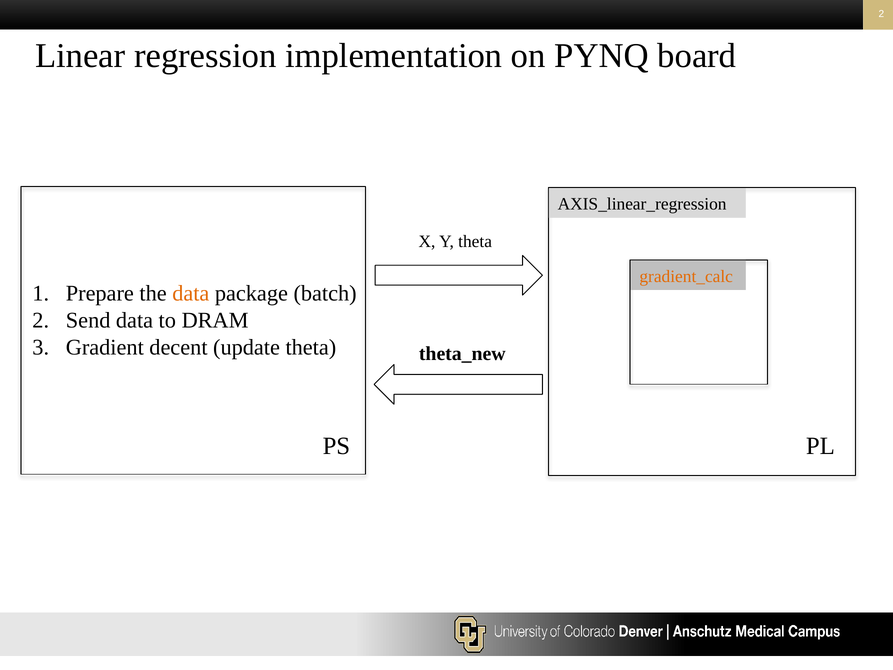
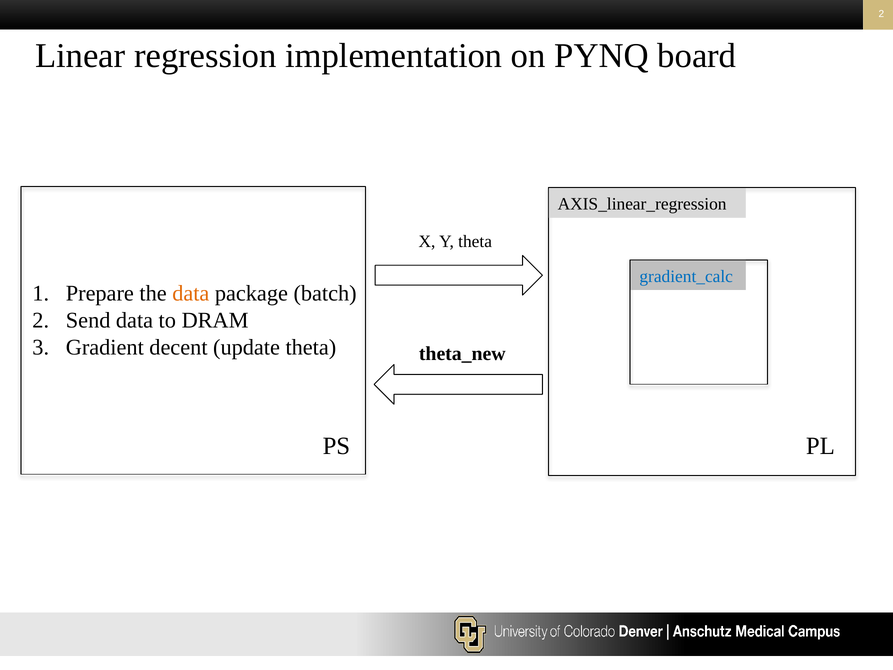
gradient_calc colour: orange -> blue (686, 276)
